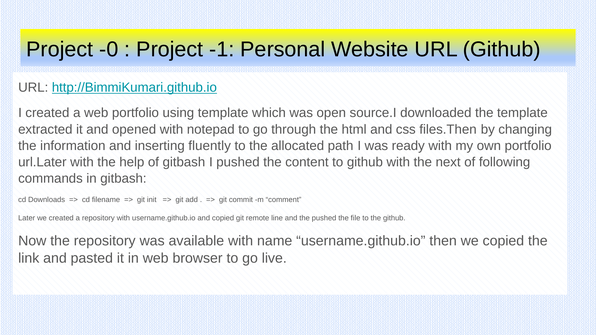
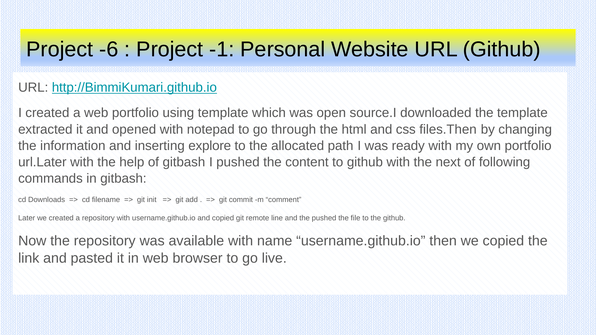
-0: -0 -> -6 (109, 49)
fluently: fluently -> explore (210, 146)
